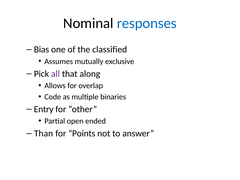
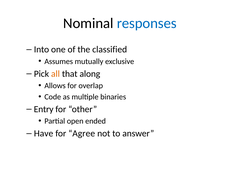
Bias: Bias -> Into (41, 49)
all colour: purple -> orange (55, 74)
Than: Than -> Have (44, 133)
Points: Points -> Agree (82, 133)
